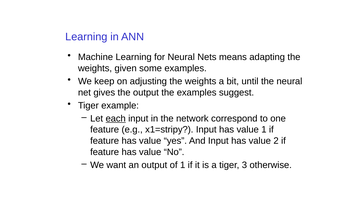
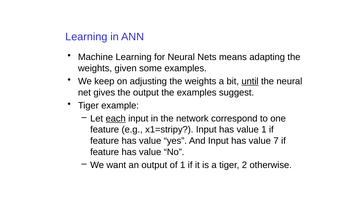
until underline: none -> present (250, 81)
2: 2 -> 7 (276, 141)
3: 3 -> 2 (244, 165)
